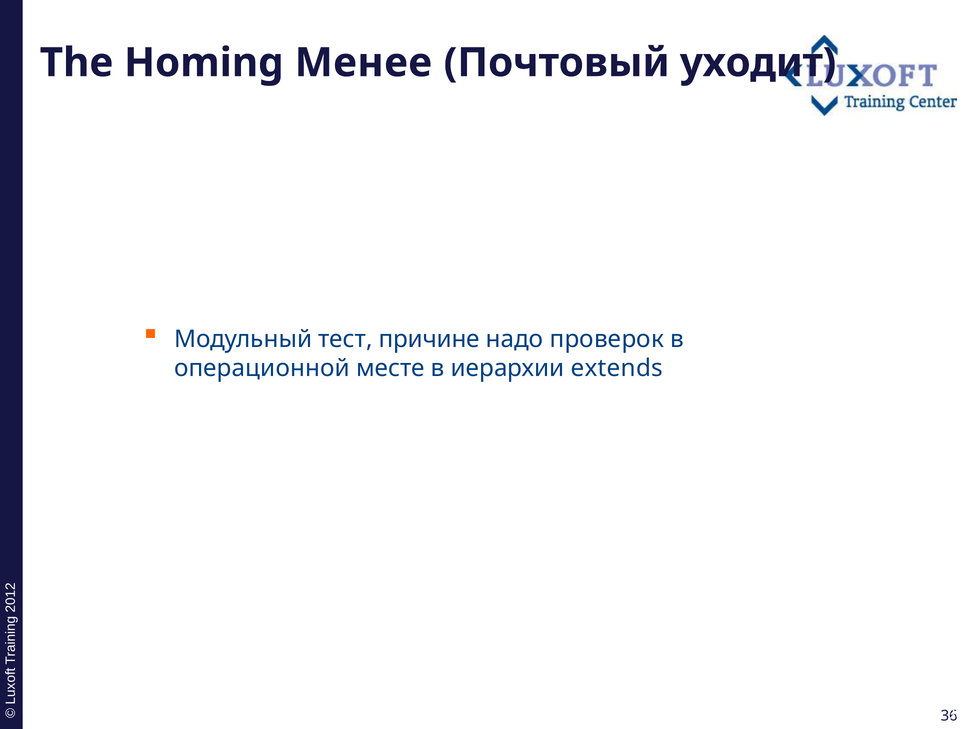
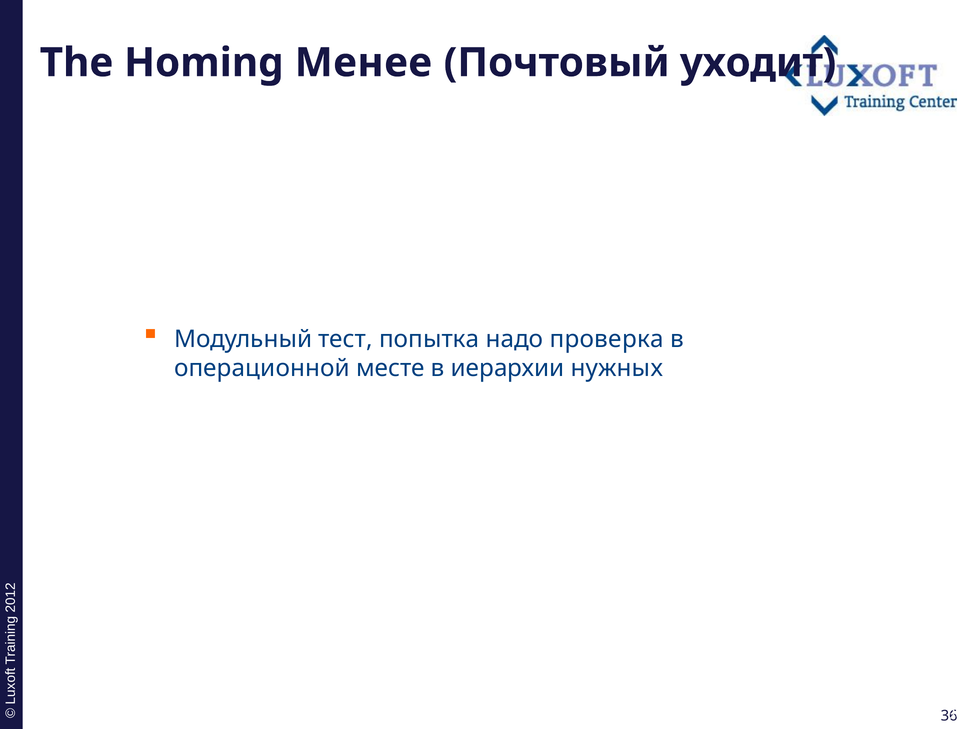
причине: причине -> попытка (429, 339)
проверок: проверок -> проверка (607, 339)
extends: extends -> нужных (617, 368)
